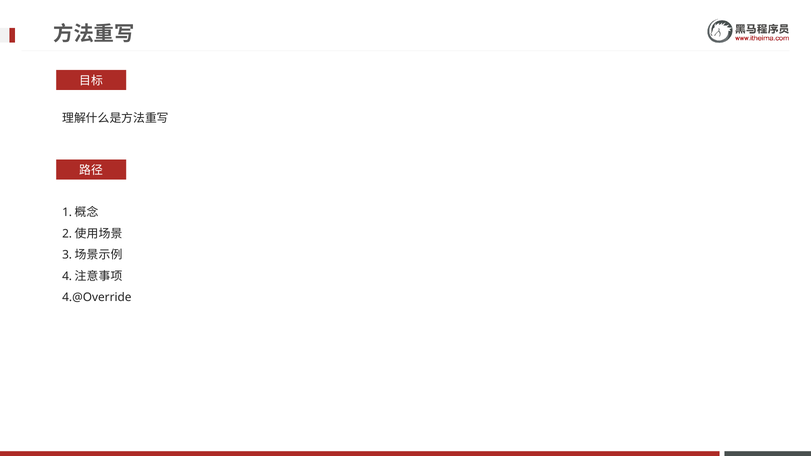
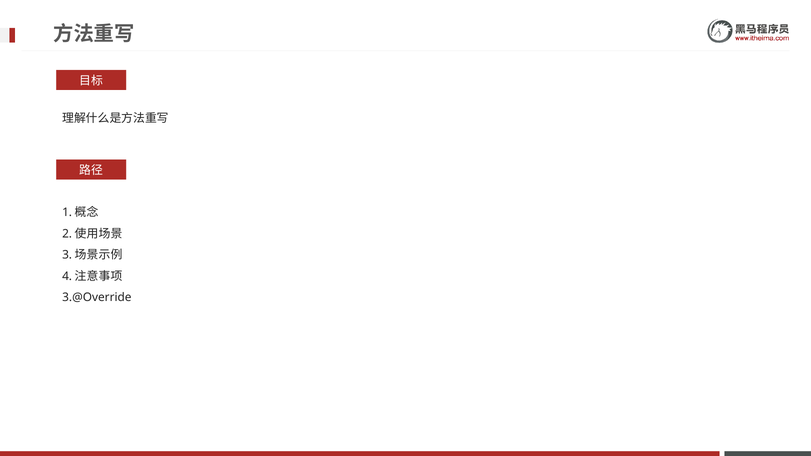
4.@Override: 4.@Override -> 3.@Override (97, 298)
